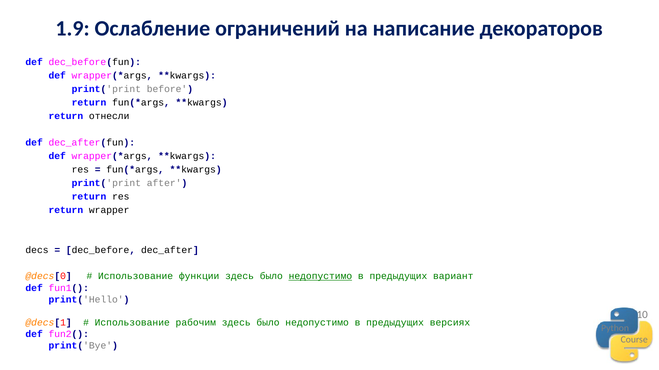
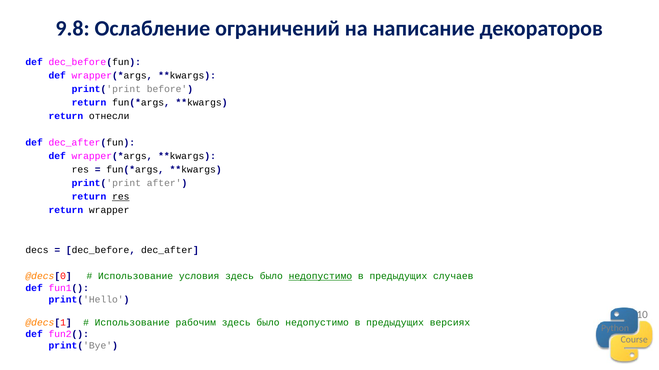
1.9: 1.9 -> 9.8 (73, 28)
res underline: none -> present (121, 197)
функции: функции -> условия (199, 277)
вариант: вариант -> случаев (453, 277)
